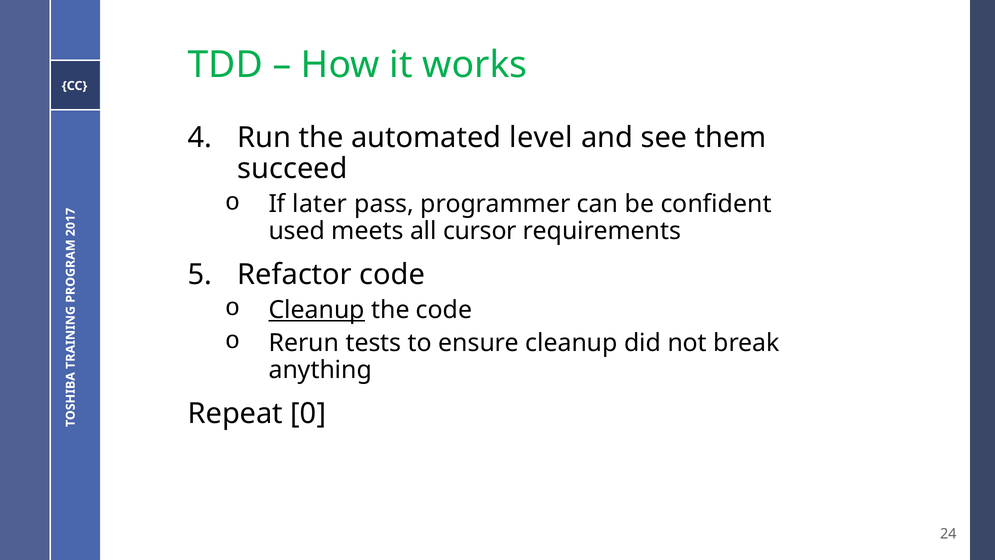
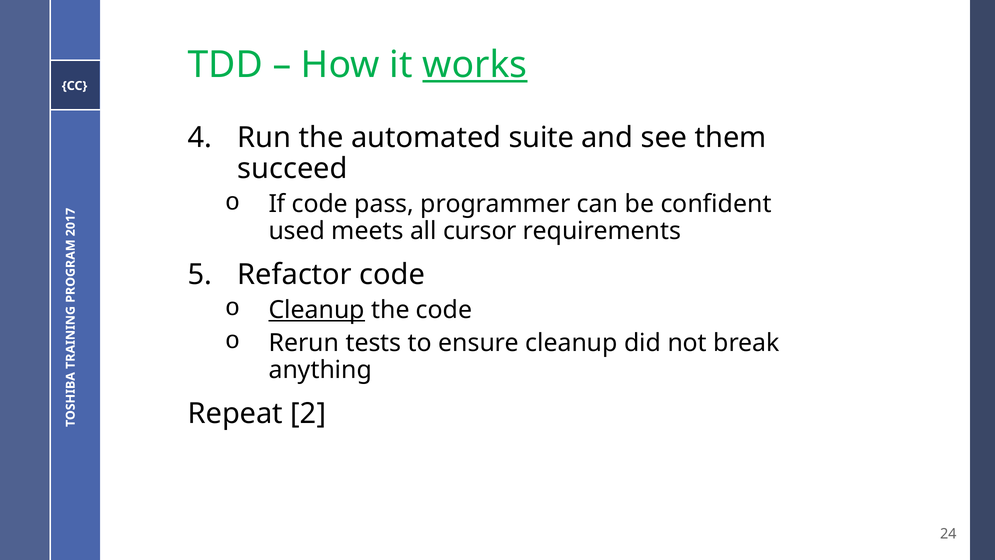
works underline: none -> present (475, 65)
level: level -> suite (541, 137)
If later: later -> code (320, 204)
Repeat 0: 0 -> 2 (308, 414)
